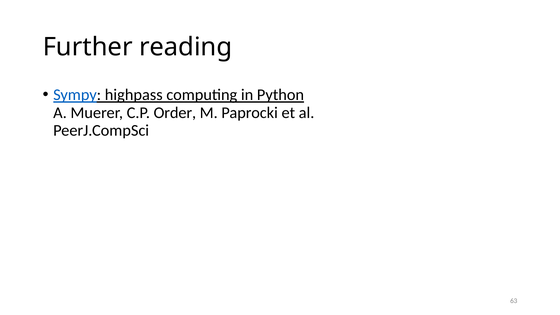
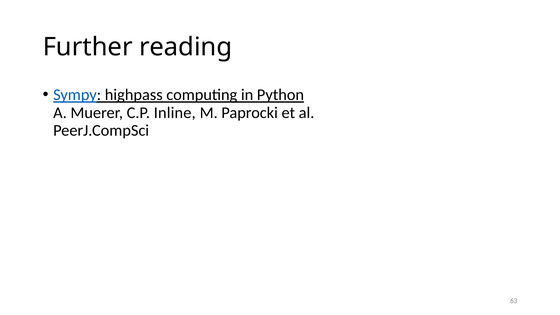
Order: Order -> Inline (175, 113)
